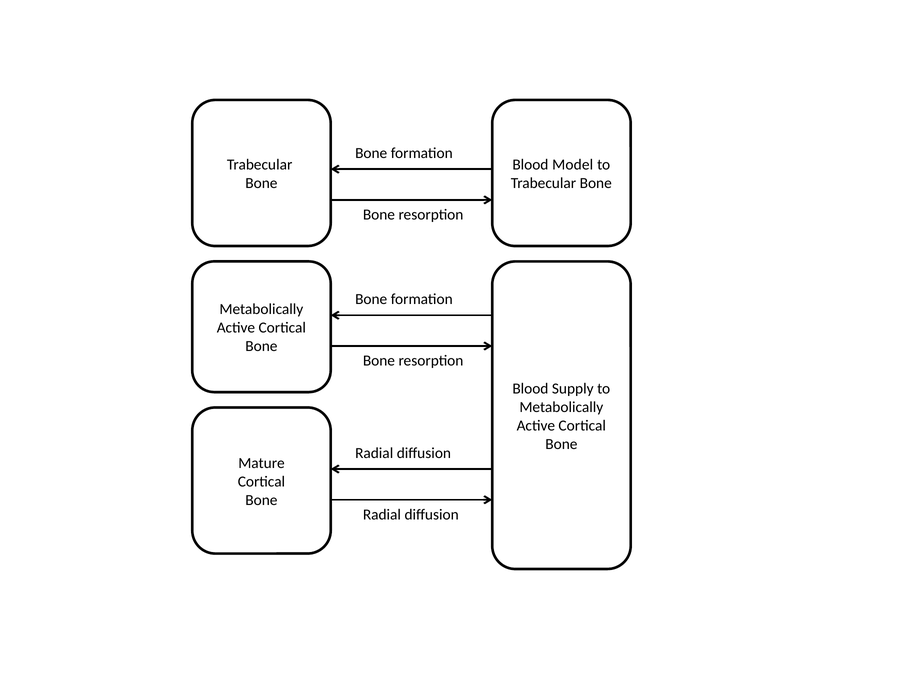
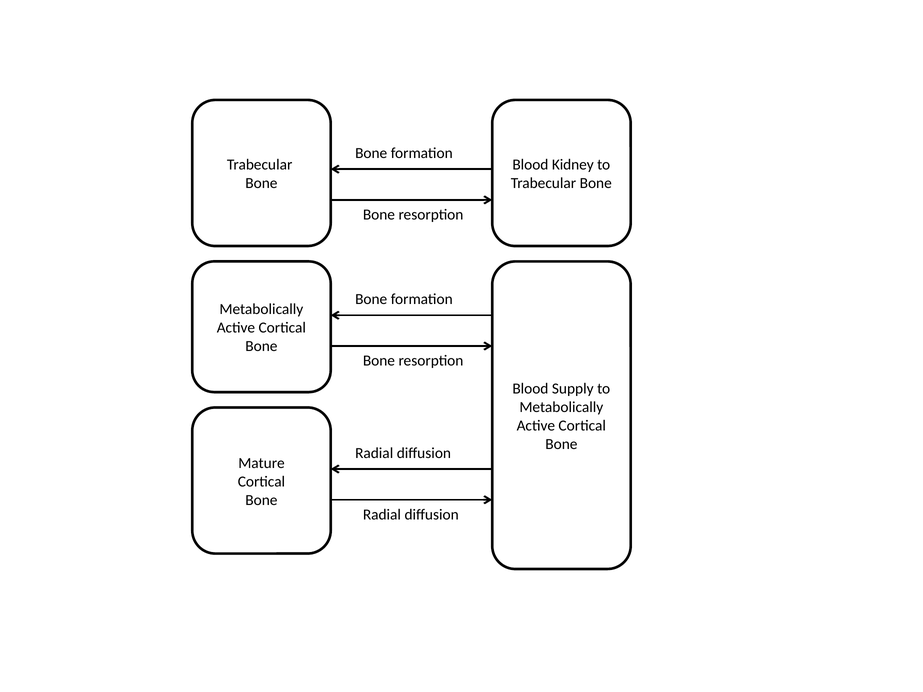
Model: Model -> Kidney (573, 165)
